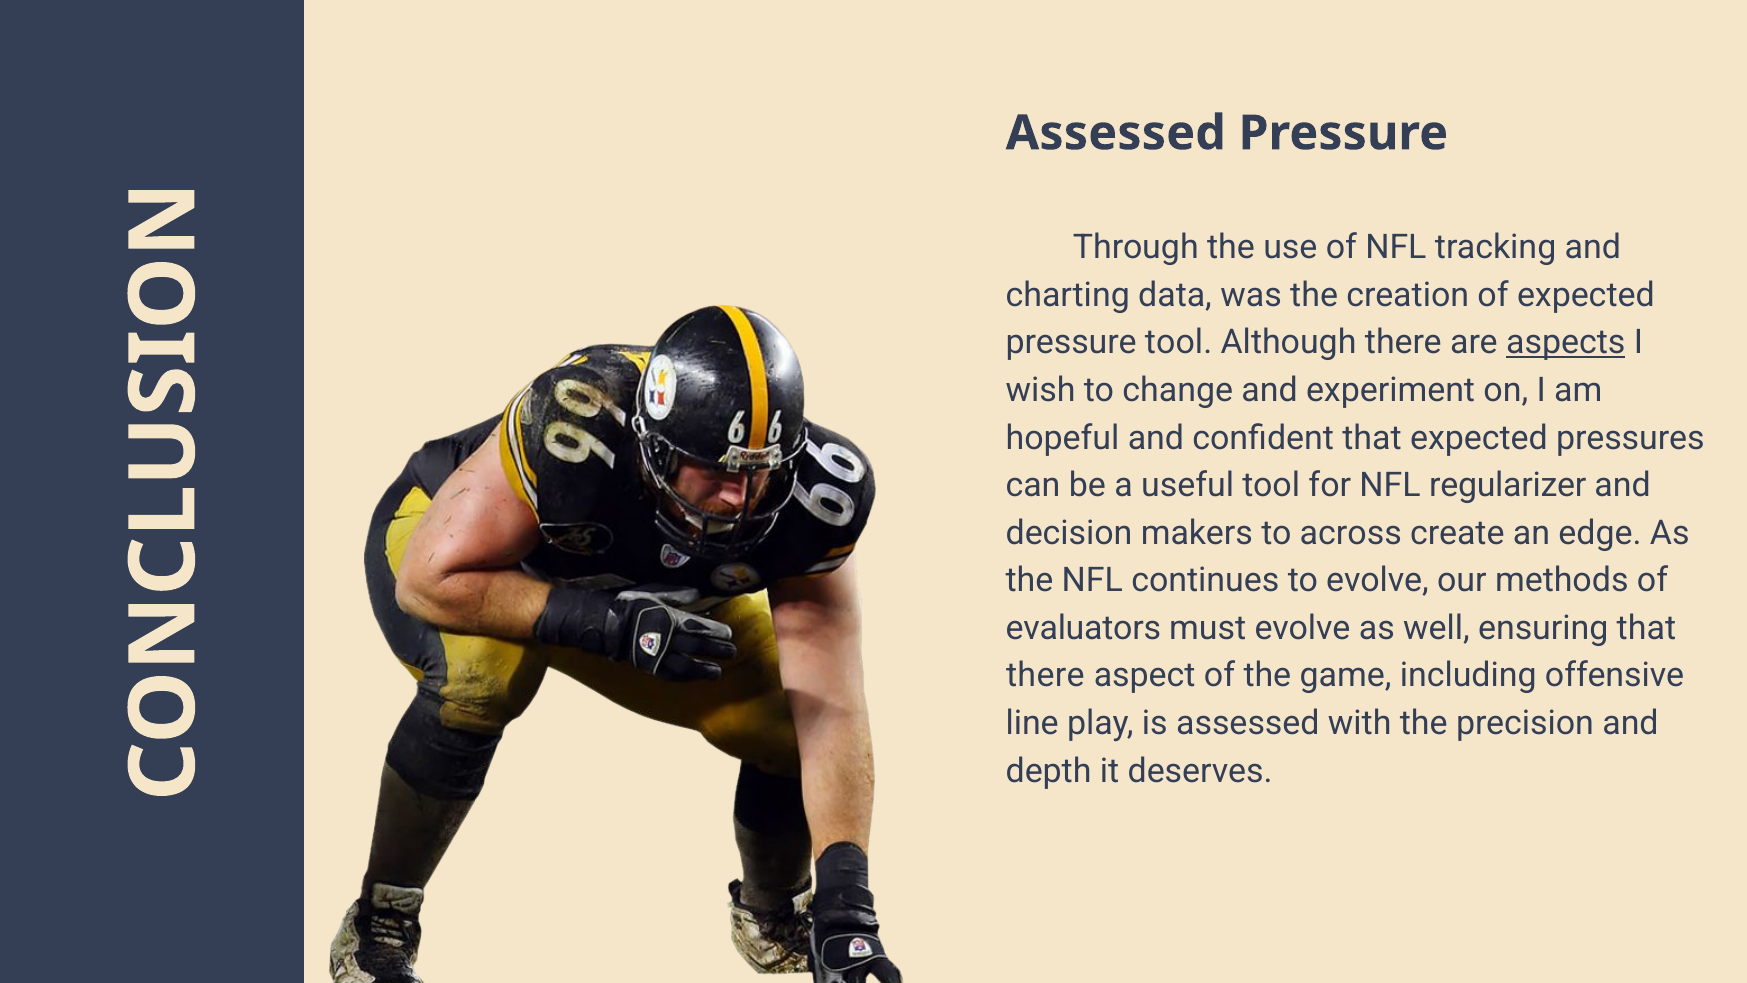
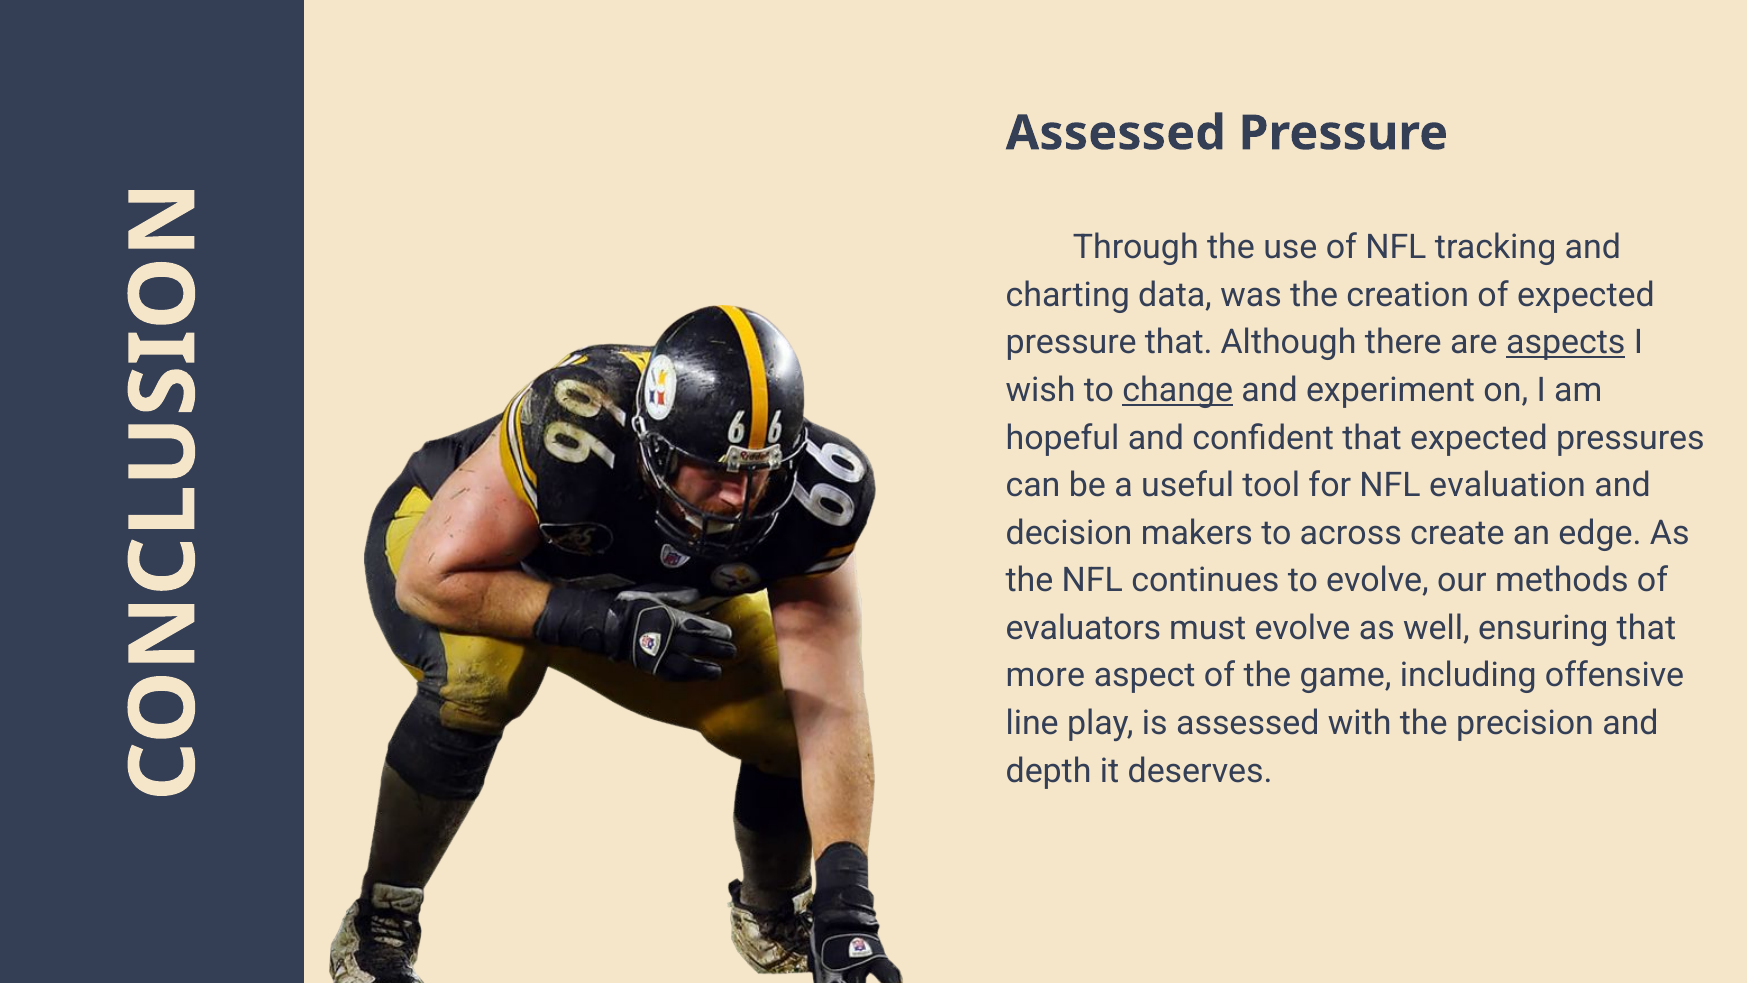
pressure tool: tool -> that (1179, 343)
change underline: none -> present (1178, 390)
regularizer: regularizer -> evaluation (1508, 485)
there: there -> more (1045, 676)
